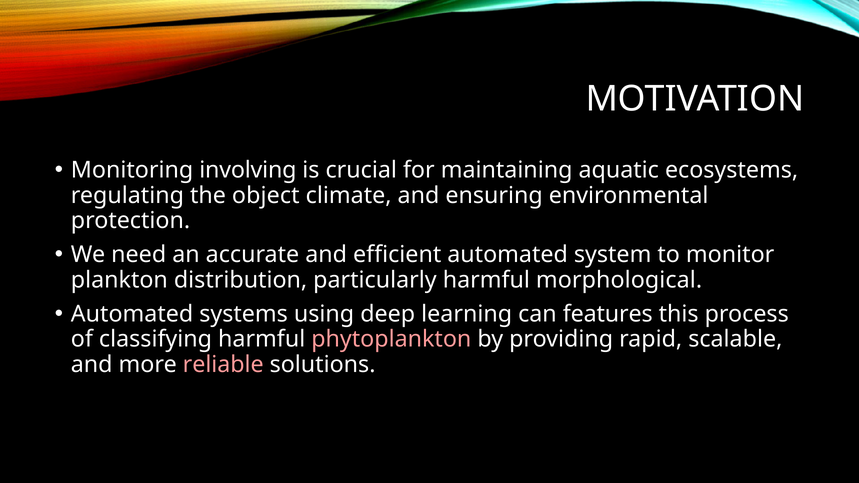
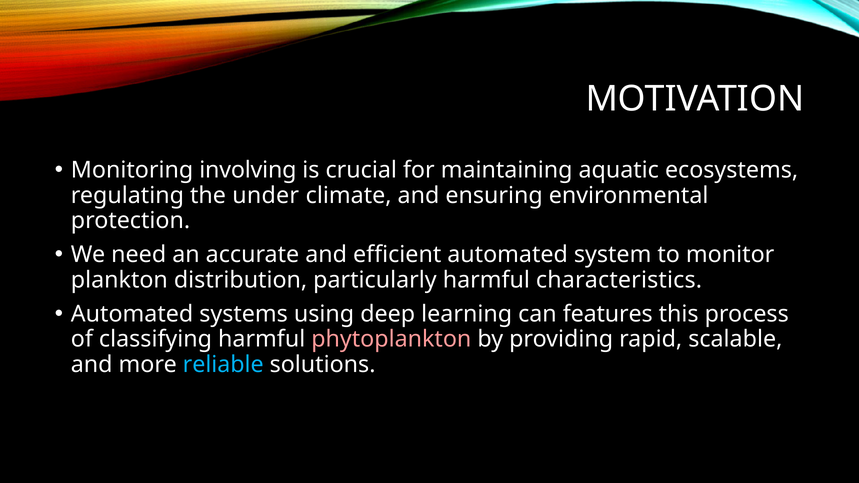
object: object -> under (266, 195)
morphological: morphological -> characteristics (619, 280)
reliable colour: pink -> light blue (223, 365)
